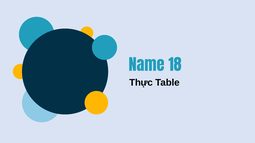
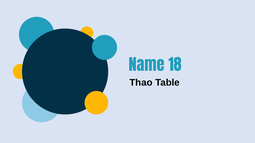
Thực: Thực -> Thao (141, 83)
